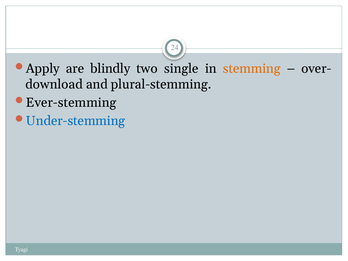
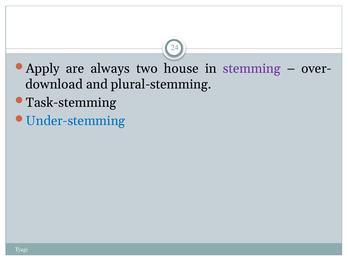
blindly: blindly -> always (110, 69)
single: single -> house (181, 69)
stemming colour: orange -> purple (252, 69)
Ever-stemming: Ever-stemming -> Task-stemming (71, 103)
